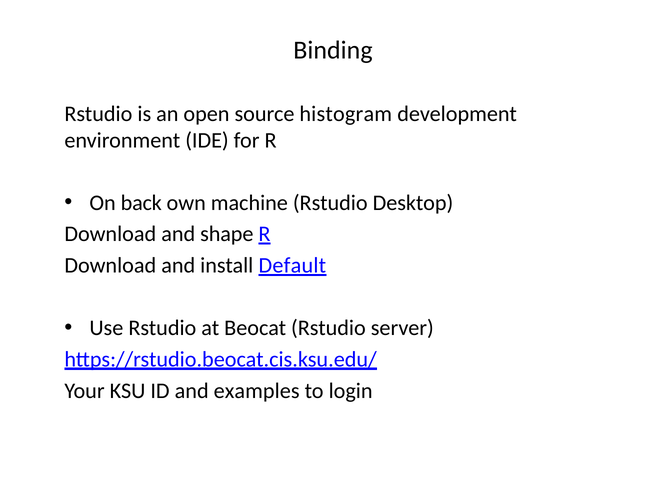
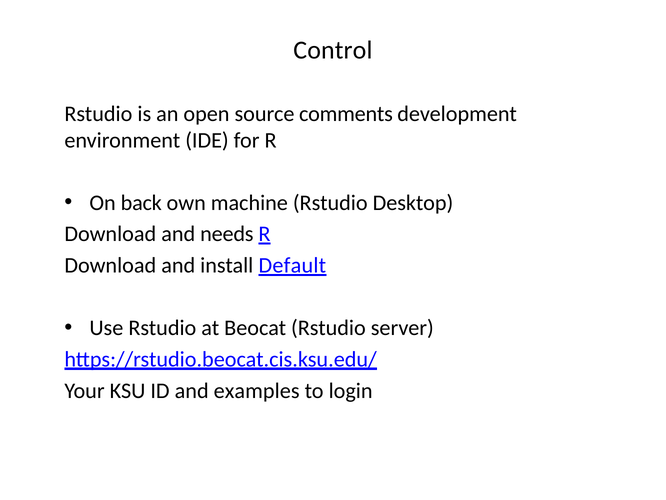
Binding: Binding -> Control (333, 50)
histogram: histogram -> comments (346, 114)
shape: shape -> needs (227, 234)
